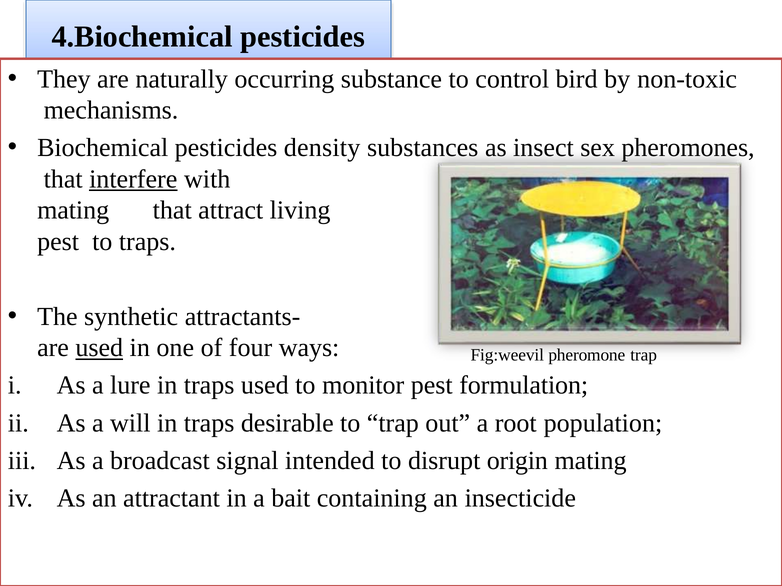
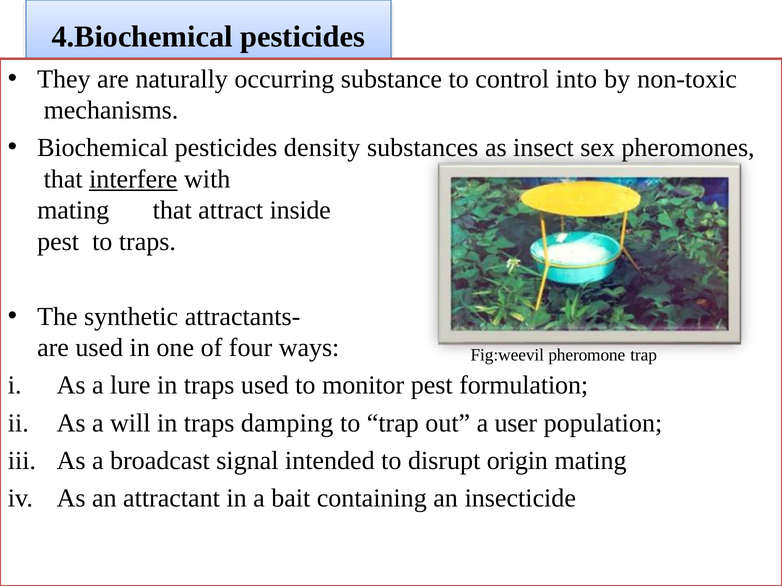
bird: bird -> into (576, 79)
living: living -> inside (300, 210)
used underline: present -> none (99, 348)
desirable: desirable -> damping (287, 423)
root: root -> user (516, 423)
